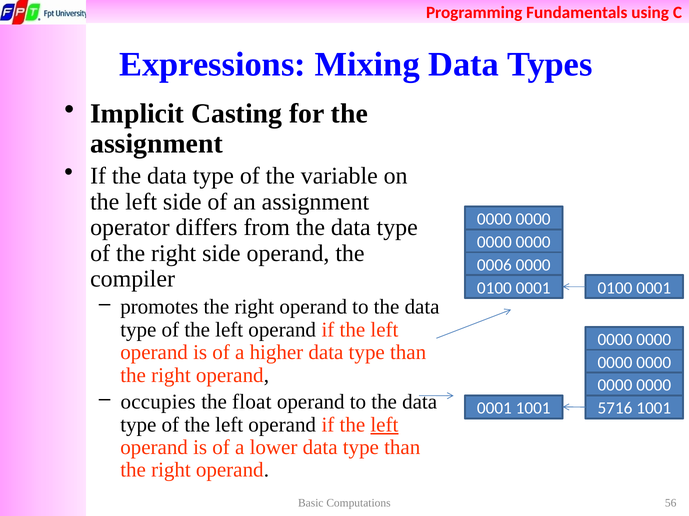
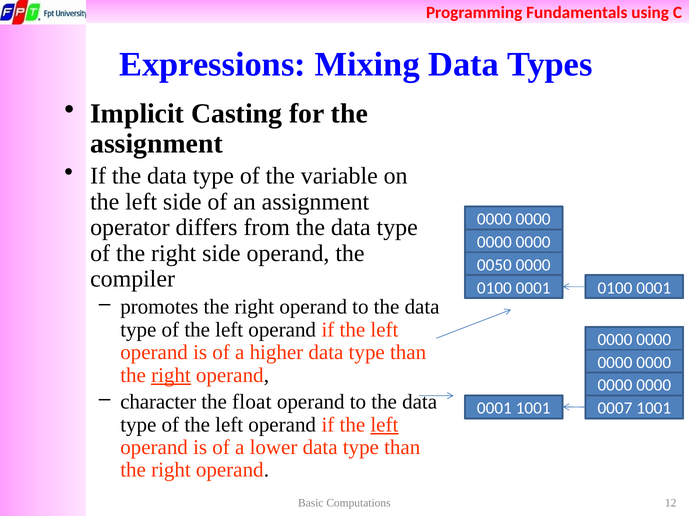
0006: 0006 -> 0050 (494, 265)
right underline: none -> present (171, 376)
occupies: occupies -> character (158, 402)
5716: 5716 -> 0007 (615, 409)
56: 56 -> 12 (671, 504)
